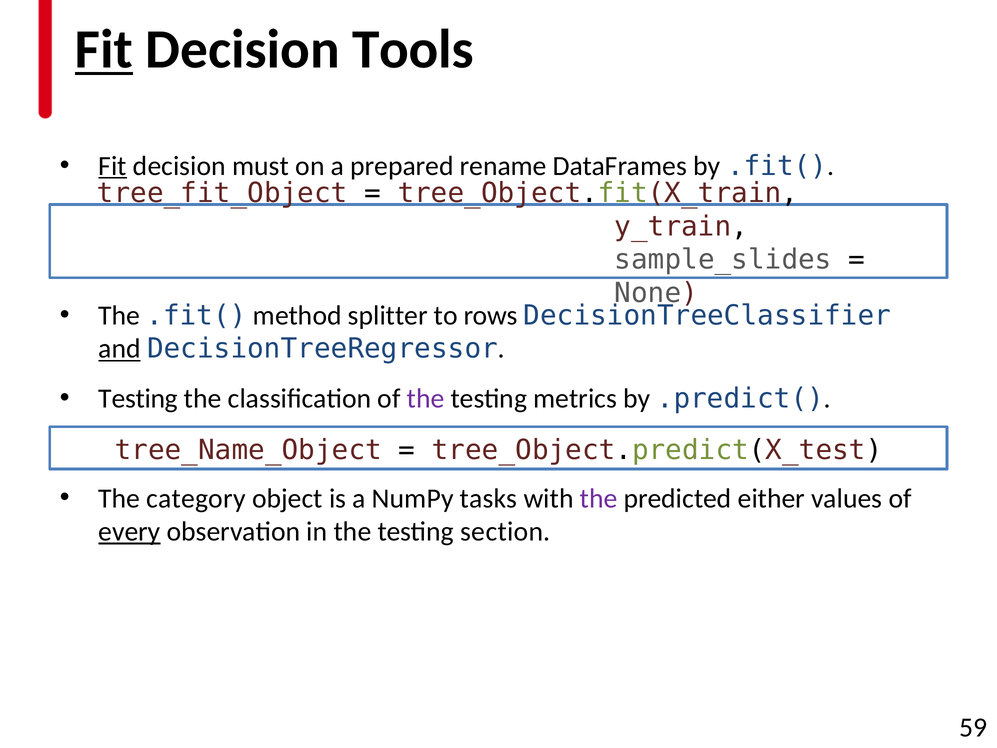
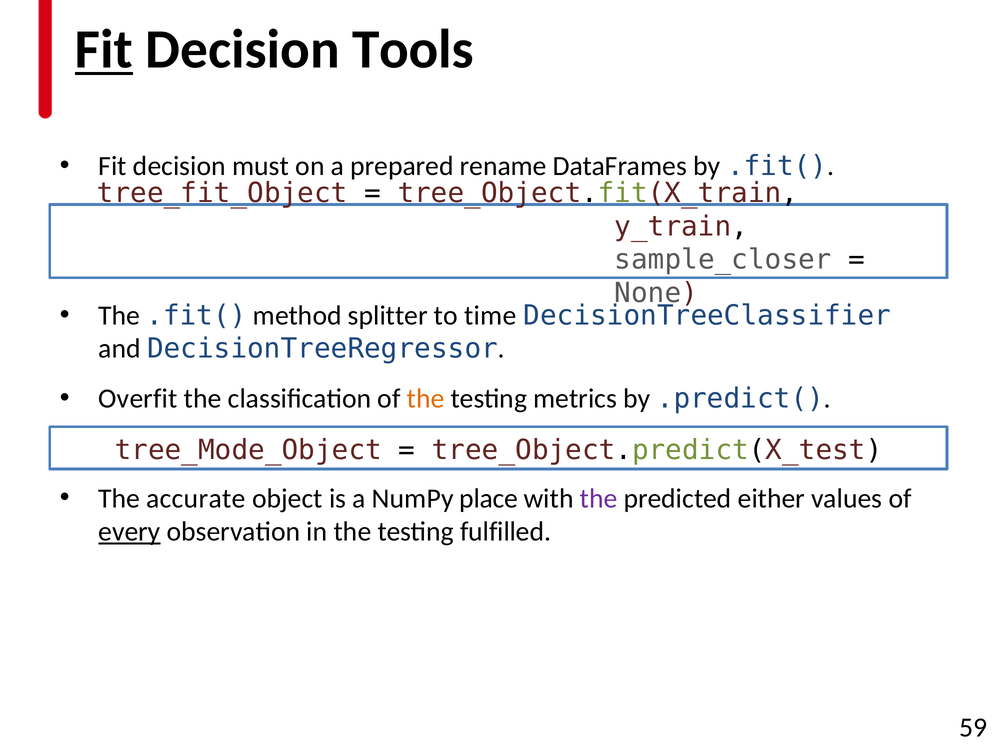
Fit underline: present -> none (113, 166)
sample_slides: sample_slides -> sample_closer (723, 260)
rows: rows -> time (490, 315)
and underline: present -> none (120, 349)
Testing: Testing -> Overfit (138, 399)
the colour: purple -> orange (426, 399)
tree_Name_Object: tree_Name_Object -> tree_Mode_Object (248, 450)
category: category -> accurate (196, 498)
tasks: tasks -> place (489, 498)
section: section -> fulfilled (506, 531)
